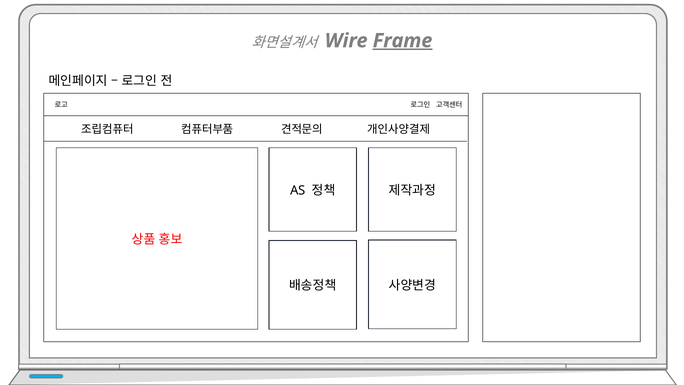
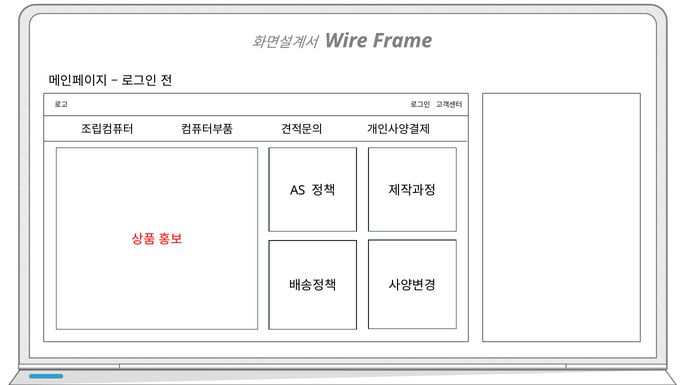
Frame underline: present -> none (403, 41)
